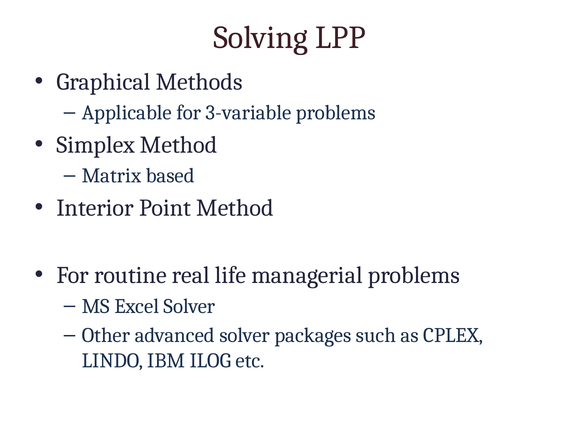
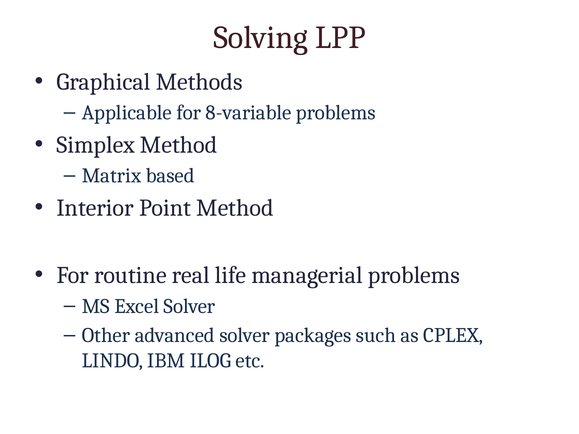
3-variable: 3-variable -> 8-variable (249, 113)
